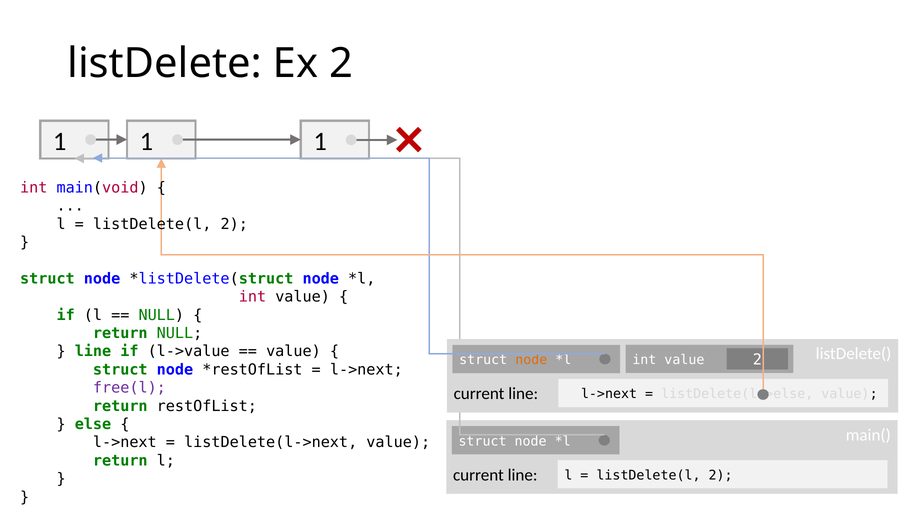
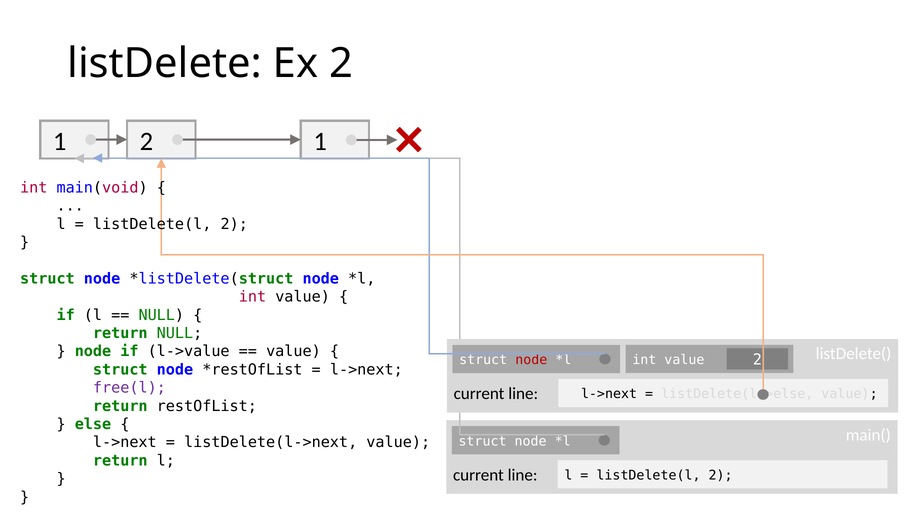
1: 1 -> 2 (146, 142)
line: line -> node (93, 352)
node colour: orange -> red (531, 360)
